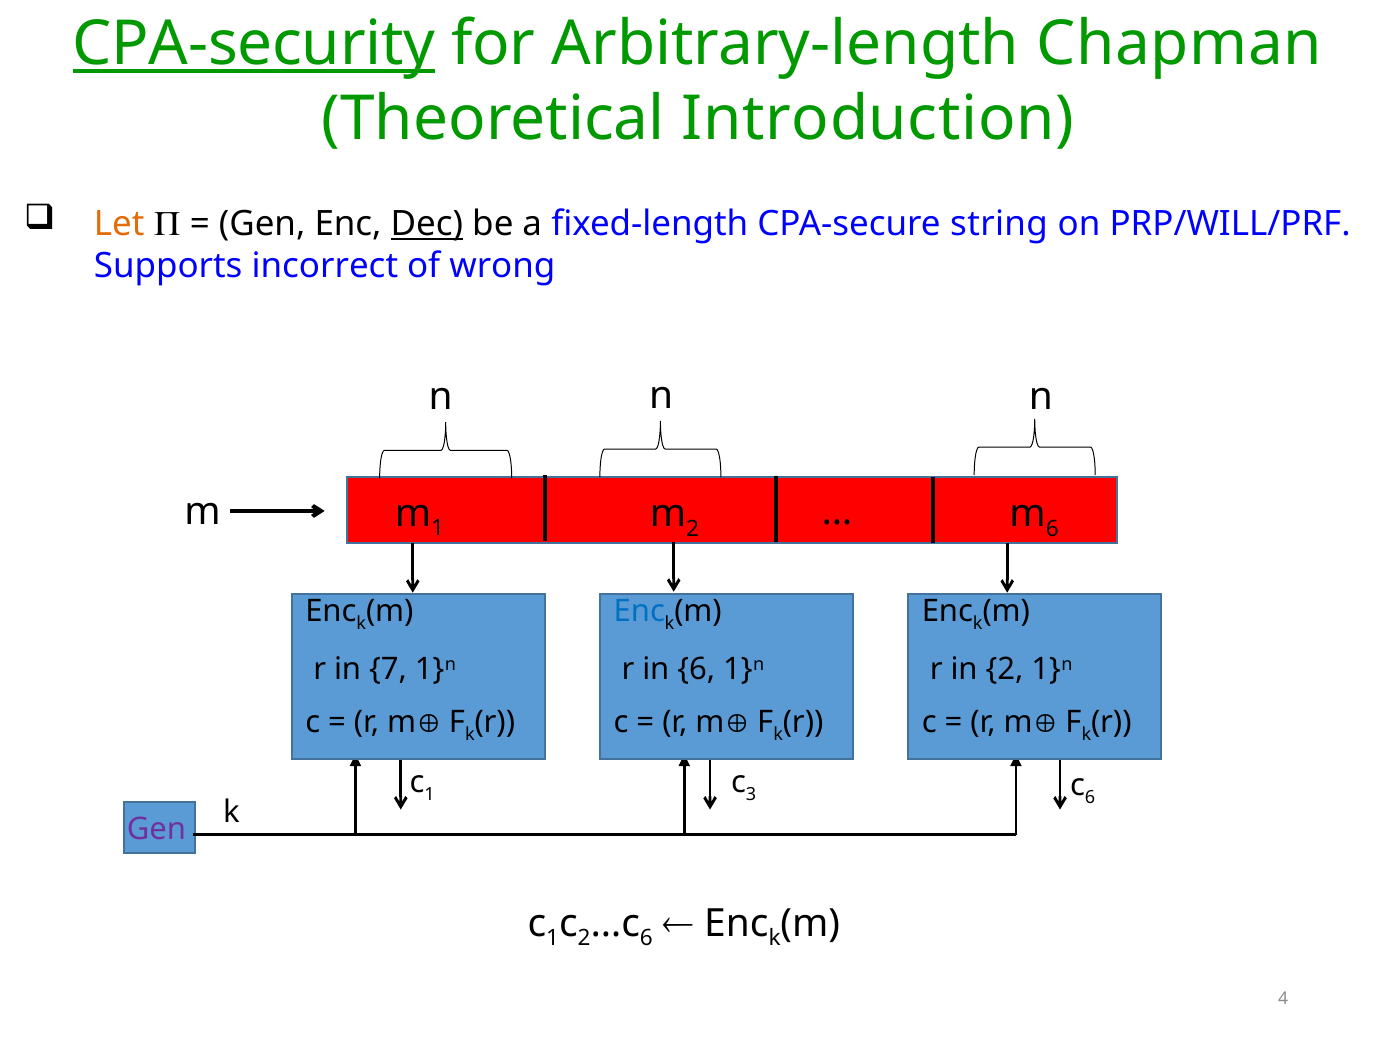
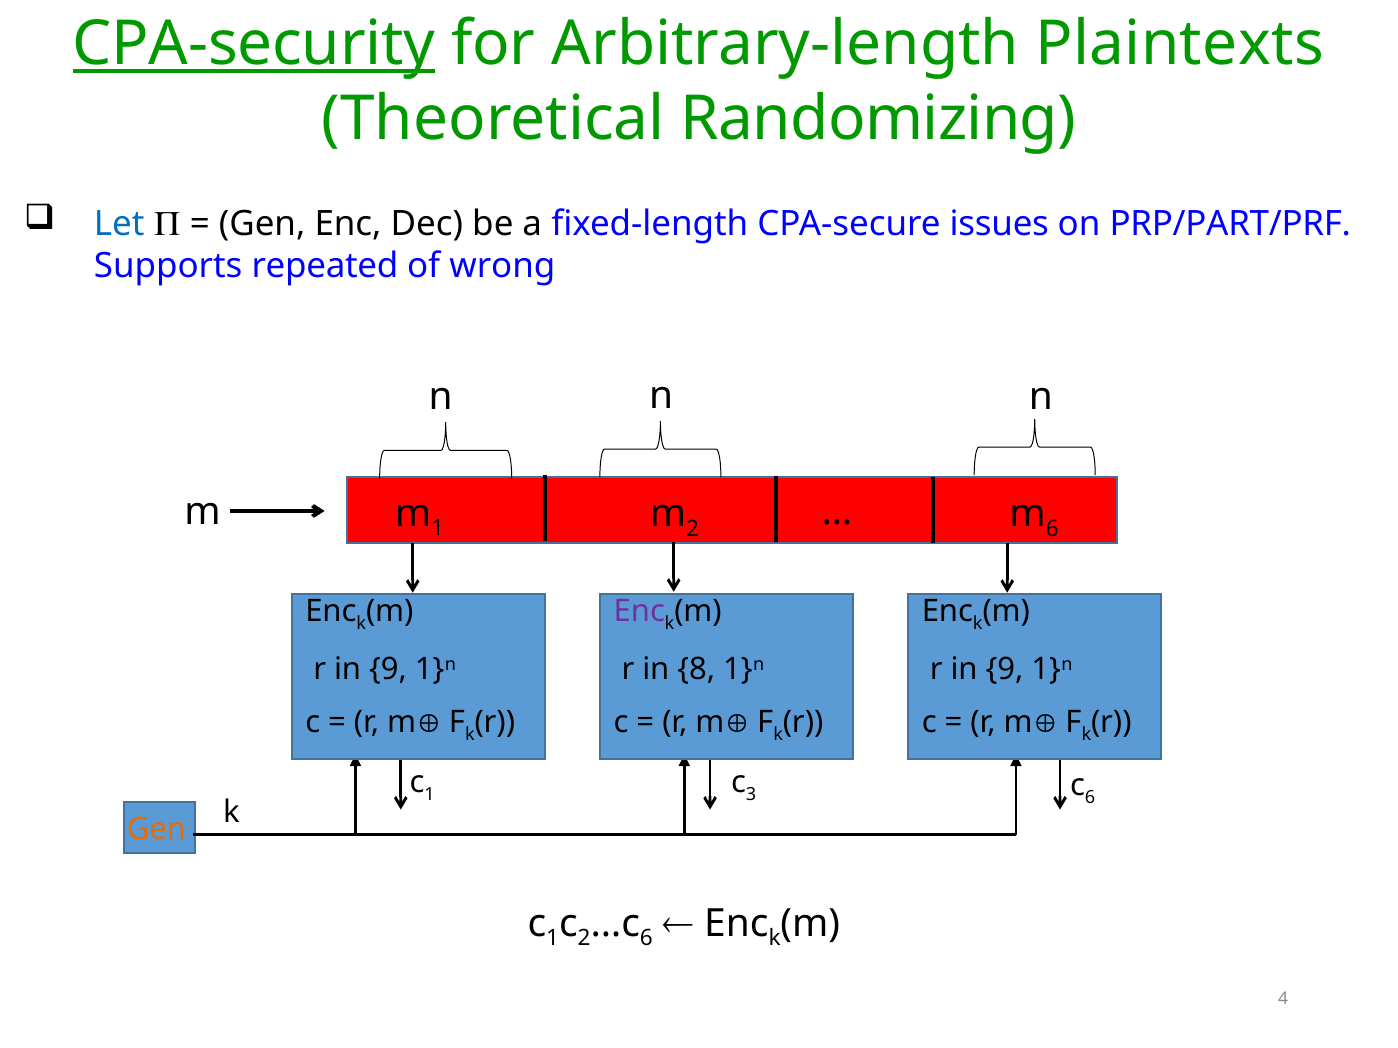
Chapman: Chapman -> Plaintexts (1180, 44)
Introduction: Introduction -> Randomizing (878, 119)
Let colour: orange -> blue (119, 224)
Dec underline: present -> none (427, 224)
string: string -> issues (999, 224)
PRP/WILL/PRF: PRP/WILL/PRF -> PRP/PART/PRF (1230, 224)
incorrect: incorrect -> repeated (325, 266)
Enc colour: blue -> purple (639, 612)
7: 7 -> 9 (388, 670)
in 6: 6 -> 8 (696, 670)
2: 2 -> 9 (1005, 670)
Gen colour: purple -> orange (157, 830)
